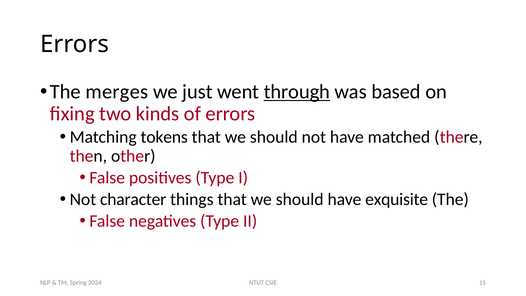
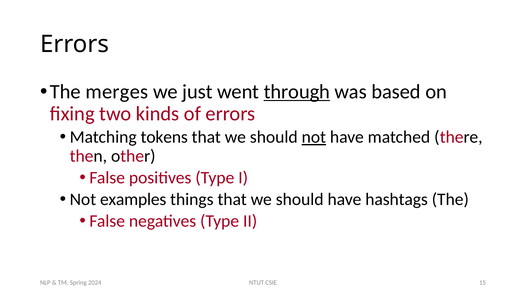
not underline: none -> present (314, 137)
character: character -> examples (133, 199)
exquisite: exquisite -> hashtags (397, 199)
